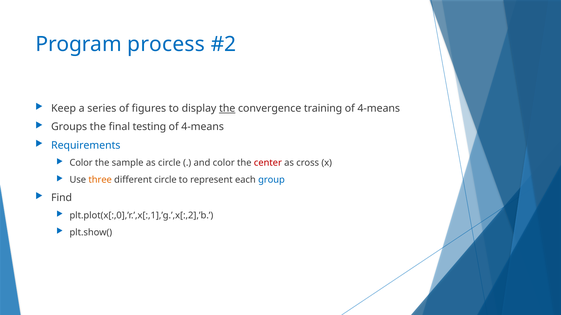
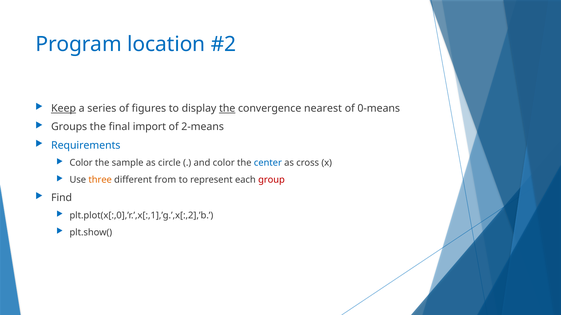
process: process -> location (166, 44)
Keep underline: none -> present (64, 109)
training: training -> nearest (323, 109)
4-means: 4-means -> 0-means (379, 109)
testing: testing -> import (149, 127)
4-means: 4-means -> 2-means (203, 127)
center colour: red -> blue (268, 163)
different circle: circle -> from (165, 180)
group colour: blue -> red (271, 180)
